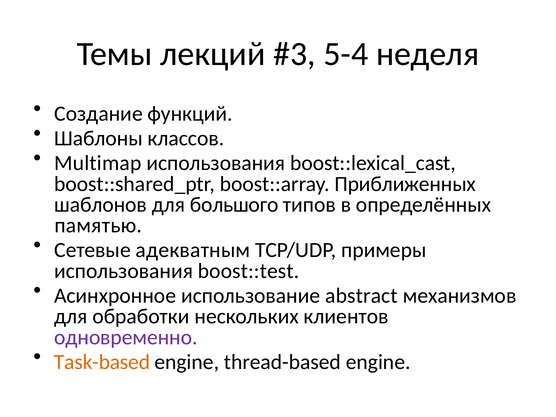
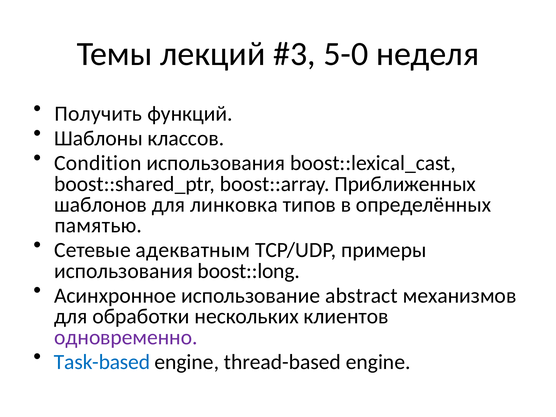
5-4: 5-4 -> 5-0 (346, 54)
Создание: Создание -> Получить (98, 114)
Multimap: Multimap -> Condition (98, 163)
большого: большого -> линковка (234, 205)
boost::test: boost::test -> boost::long (249, 271)
Task-based colour: orange -> blue (102, 362)
